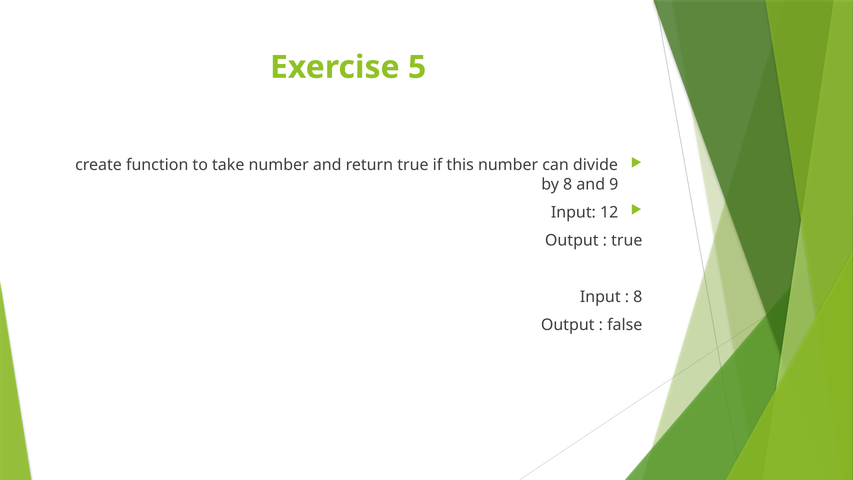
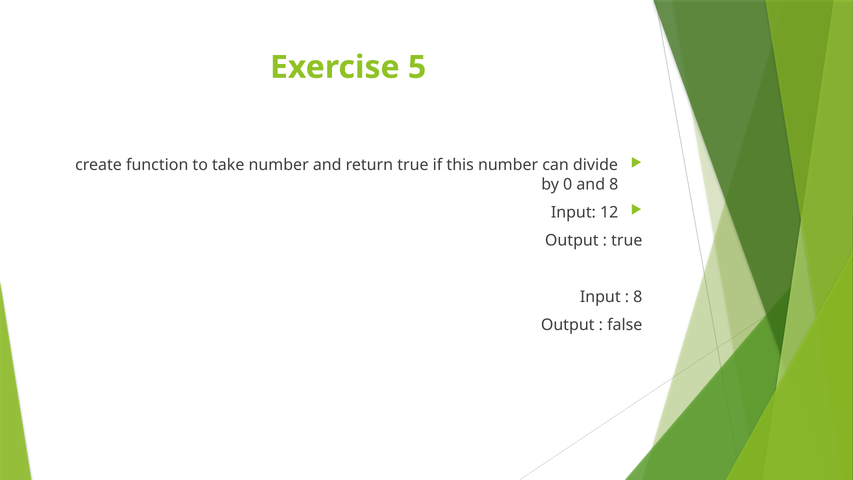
by 8: 8 -> 0 (568, 184)
and 9: 9 -> 8 (614, 184)
